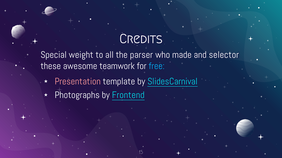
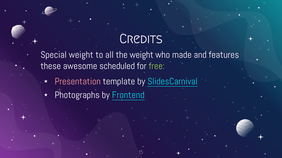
the parser: parser -> weight (142, 55)
selector: selector -> features (224, 55)
teamwork: teamwork -> scheduled (117, 66)
free colour: light blue -> light green (157, 66)
